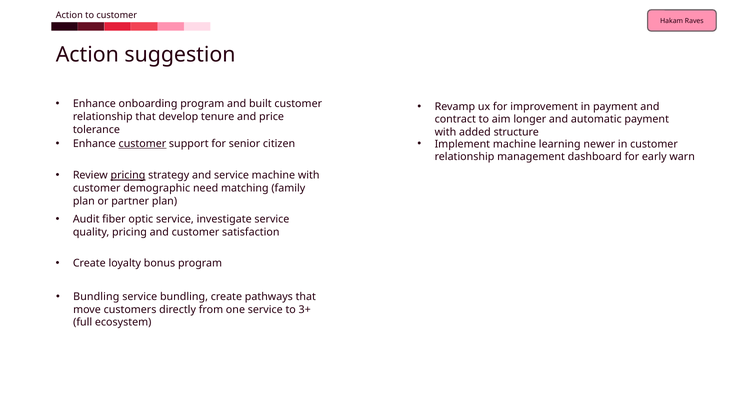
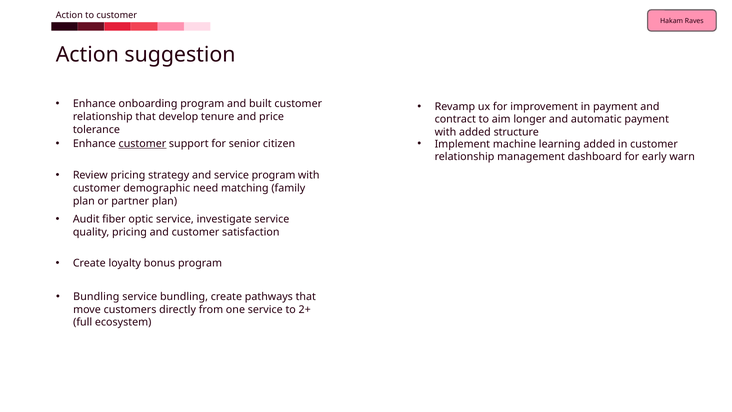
learning newer: newer -> added (599, 144)
pricing underline: present -> none (128, 175)
service machine: machine -> program (274, 175)
3+: 3+ -> 2+ (305, 309)
